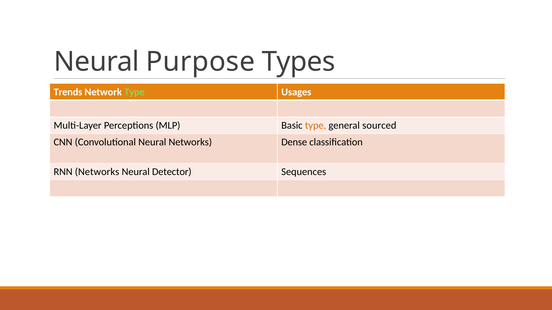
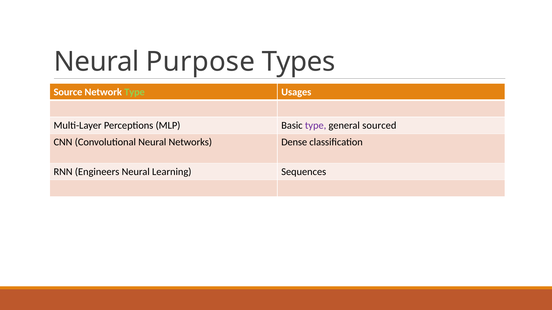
Trends: Trends -> Source (68, 92)
type colour: orange -> purple (316, 126)
RNN Networks: Networks -> Engineers (97, 172)
Detector: Detector -> Learning (172, 172)
